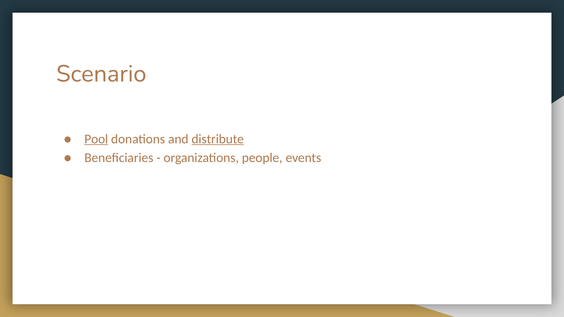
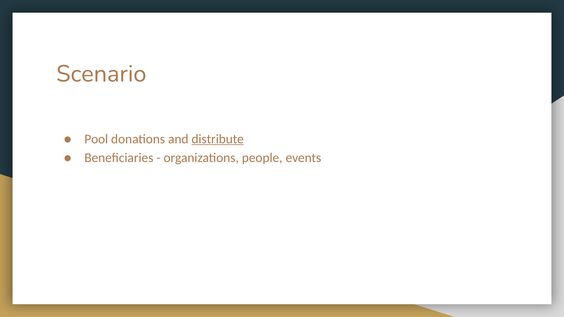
Pool underline: present -> none (96, 139)
